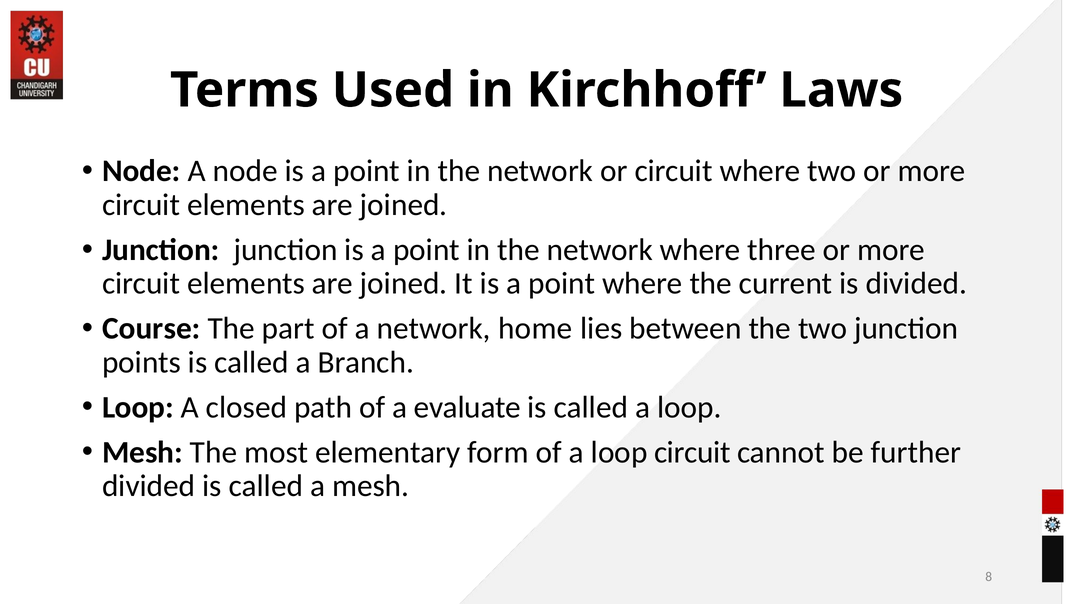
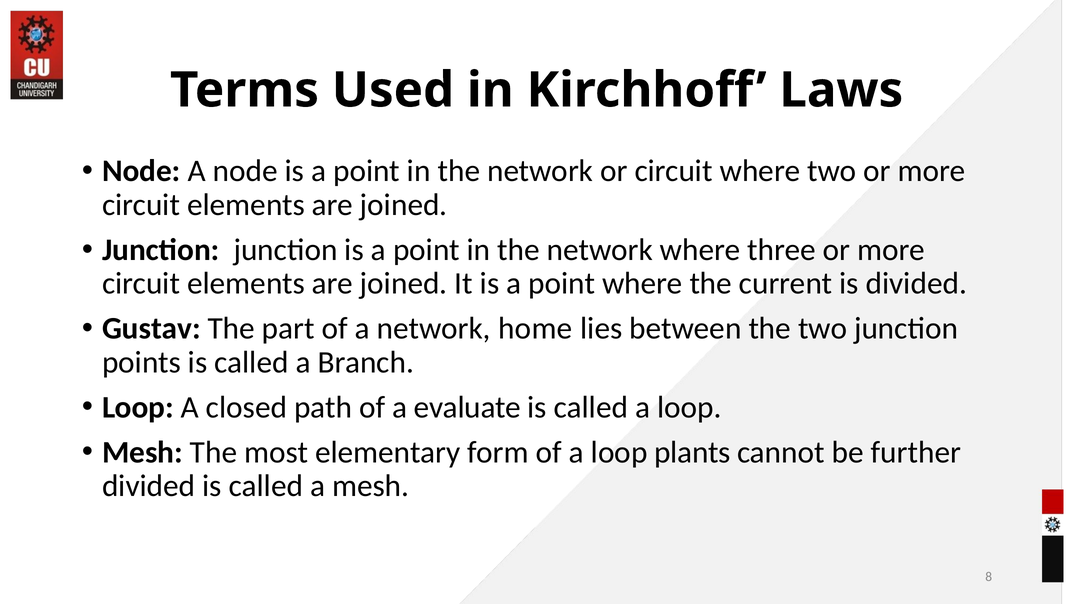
Course: Course -> Gustav (151, 329)
loop circuit: circuit -> plants (692, 452)
